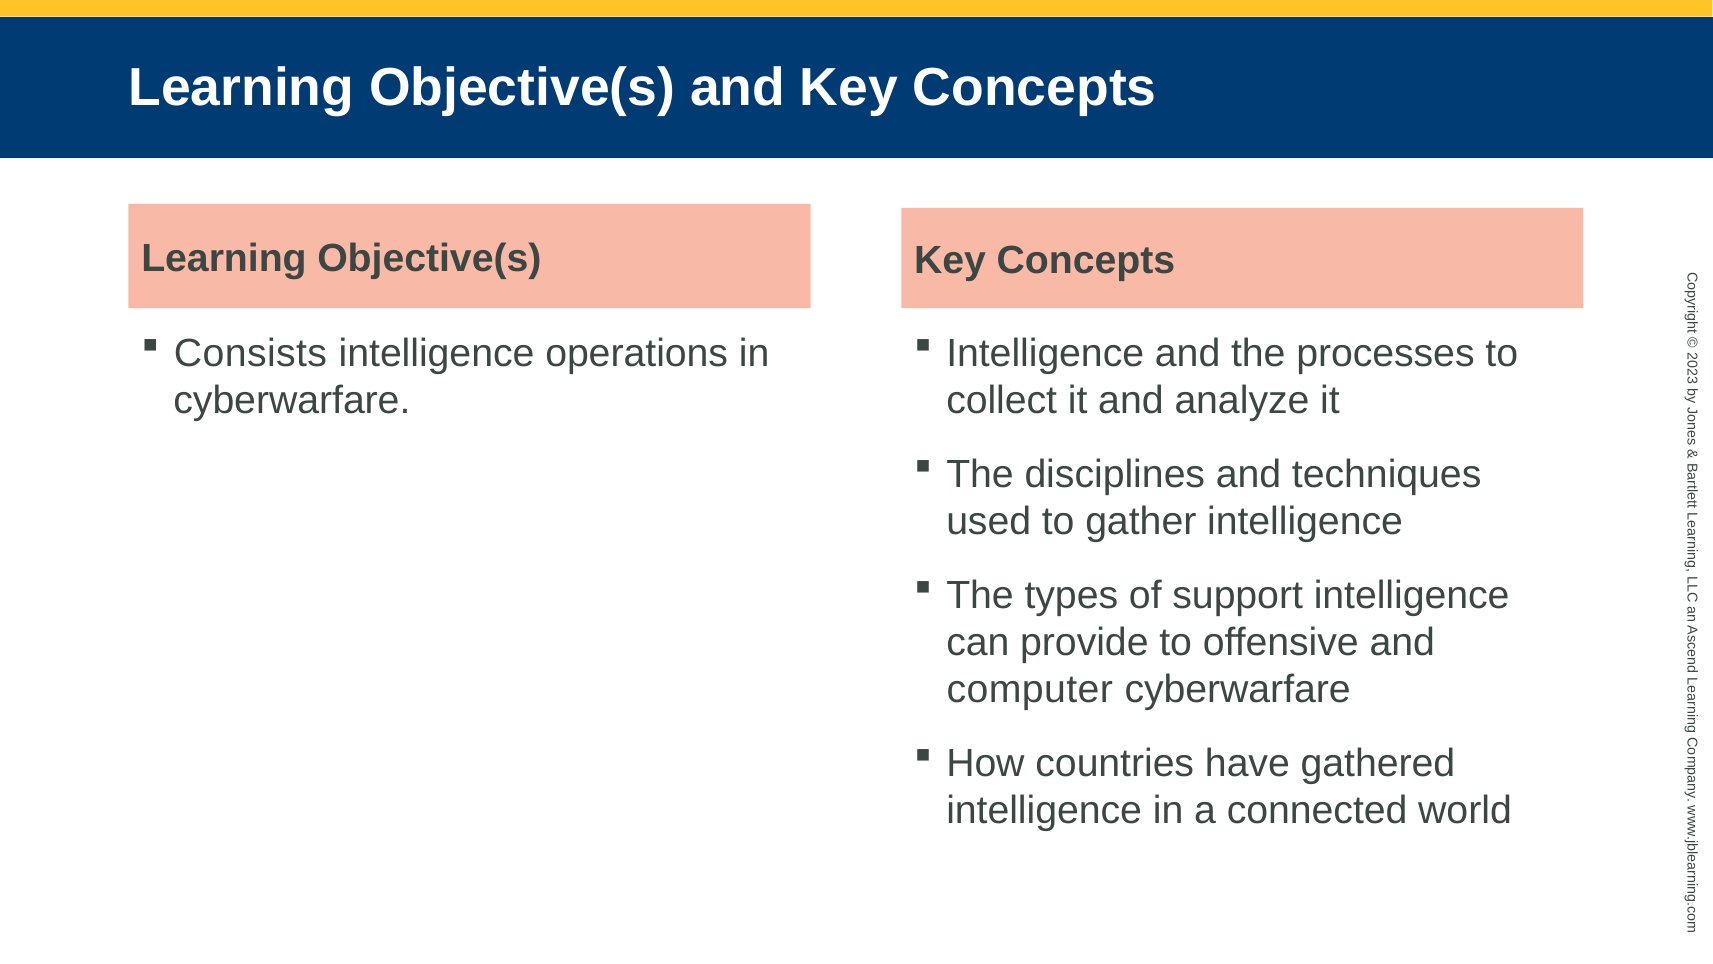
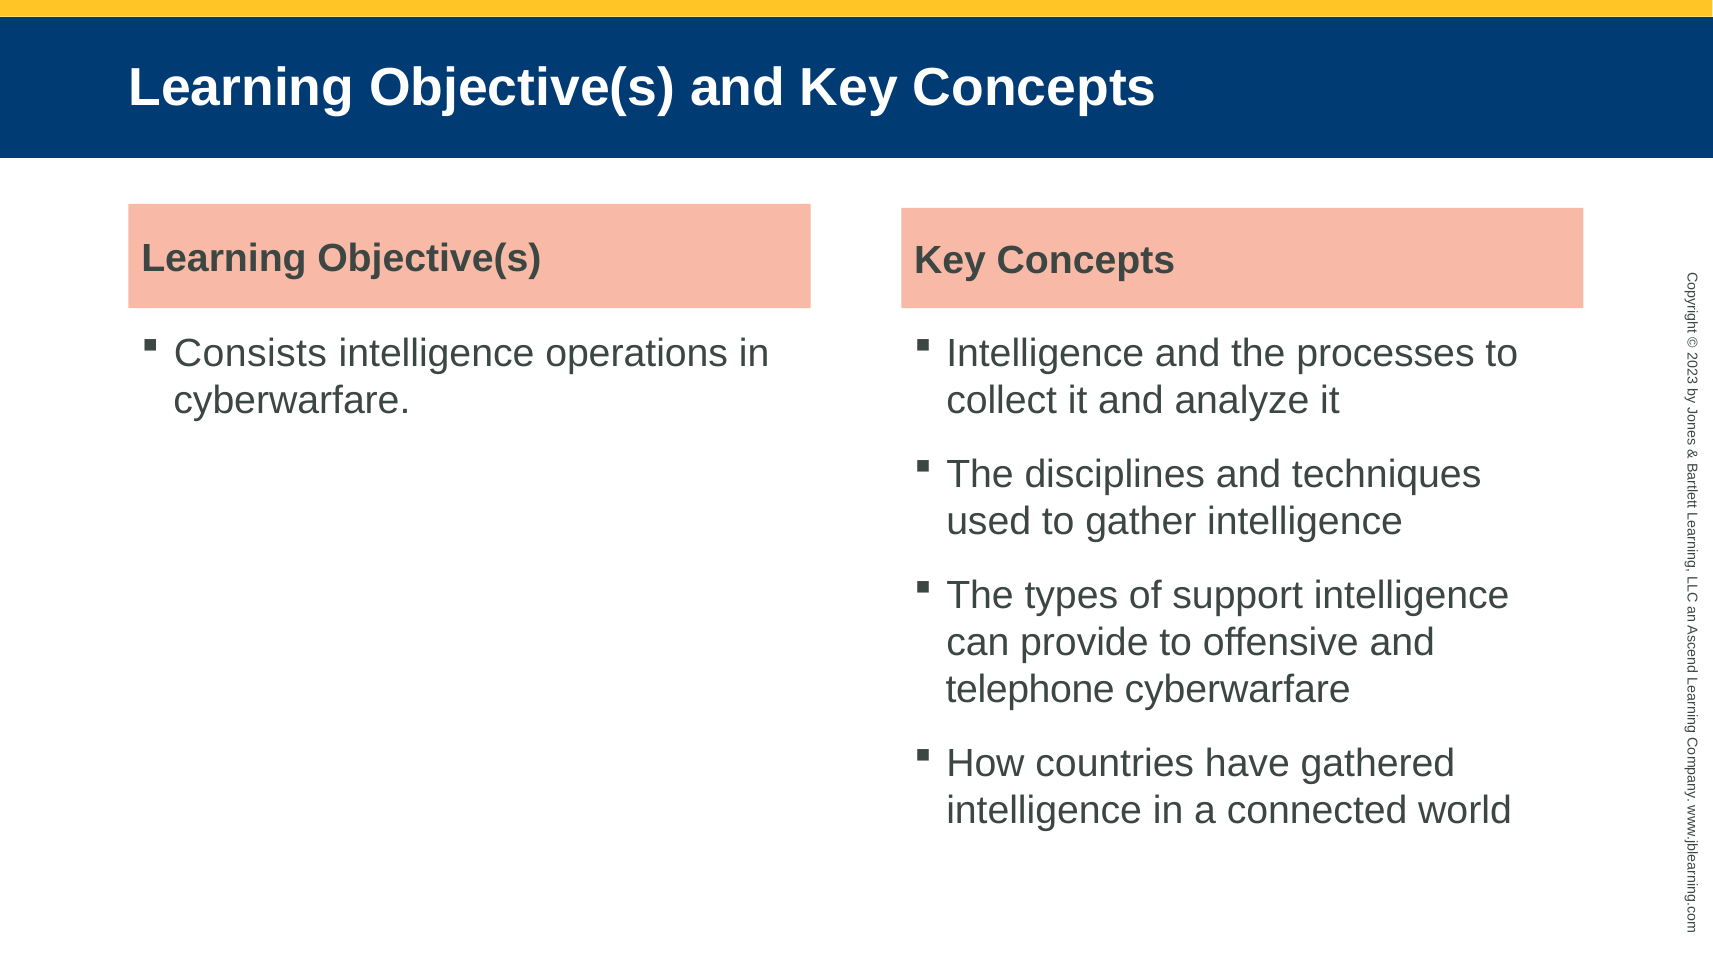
computer: computer -> telephone (1030, 689)
